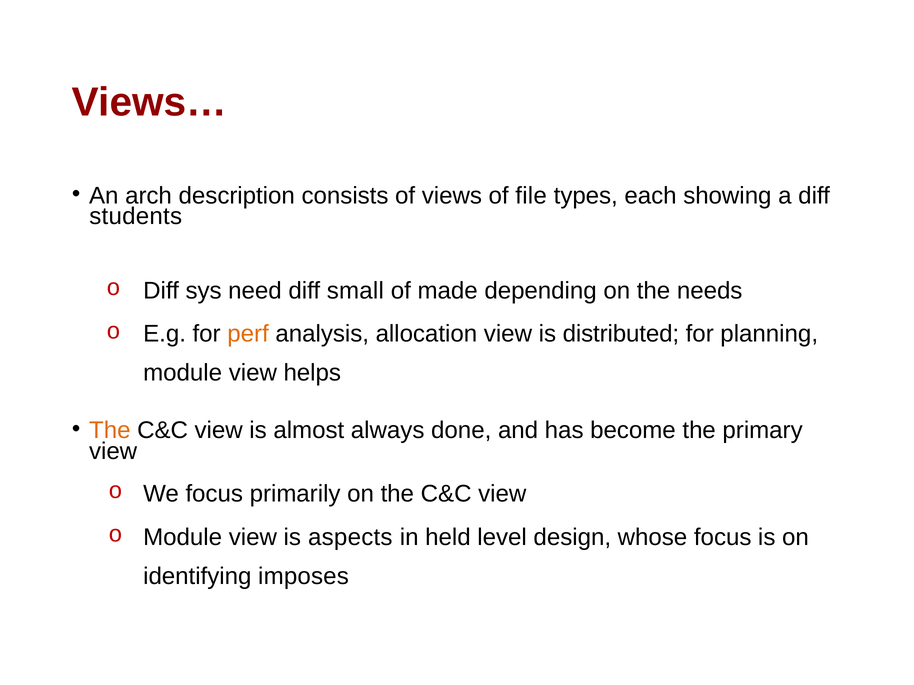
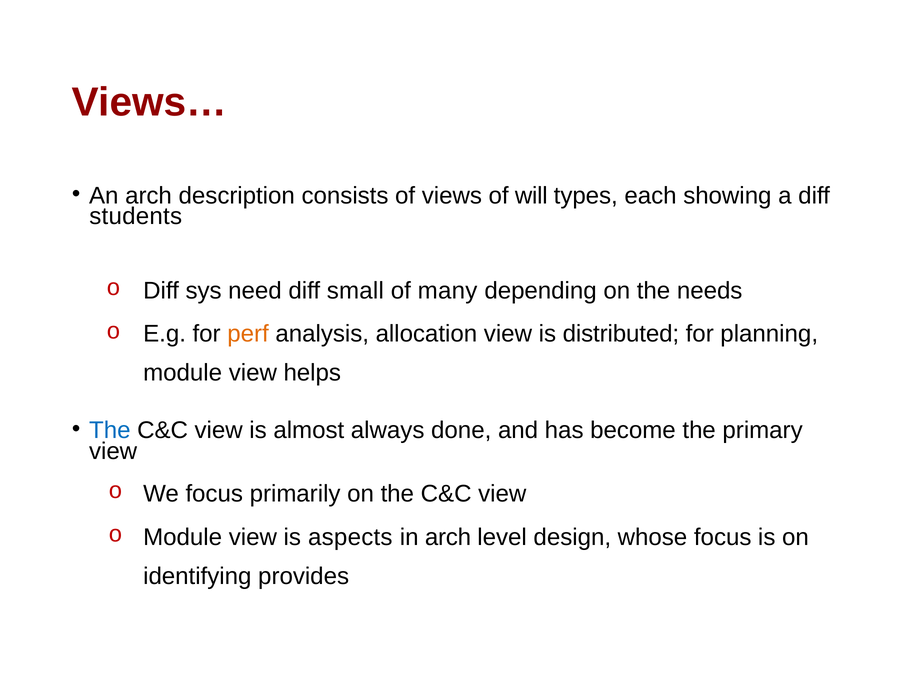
file: file -> will (531, 196)
made: made -> many (448, 291)
The colour: orange -> blue (110, 431)
in held: held -> arch (448, 537)
imposes: imposes -> provides (304, 576)
